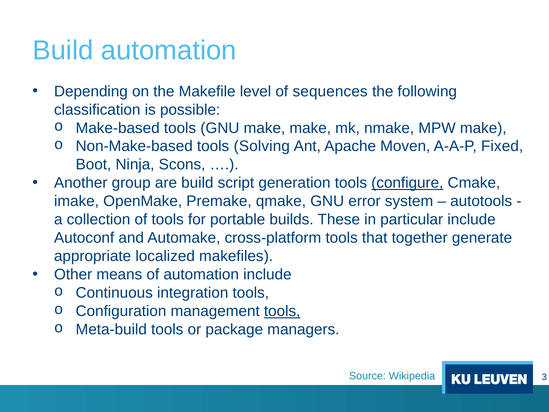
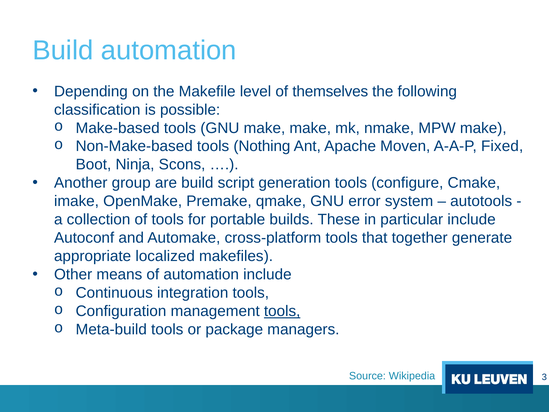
sequences: sequences -> themselves (330, 91)
Solving: Solving -> Nothing (262, 146)
configure underline: present -> none (407, 183)
